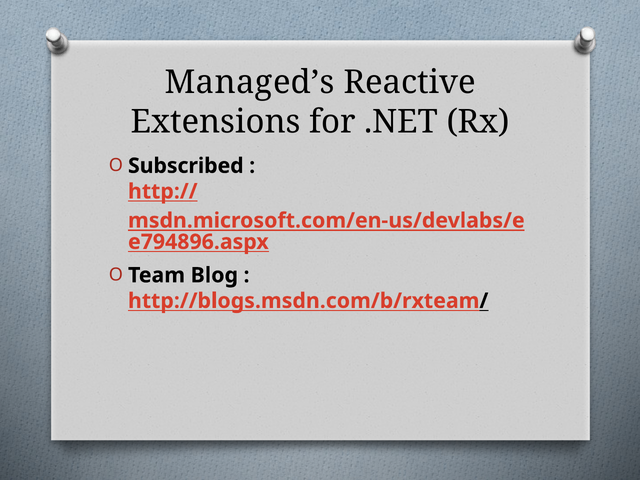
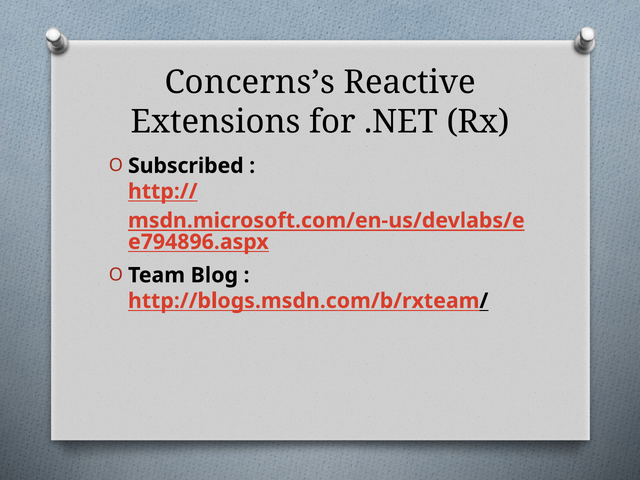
Managed’s: Managed’s -> Concerns’s (250, 82)
